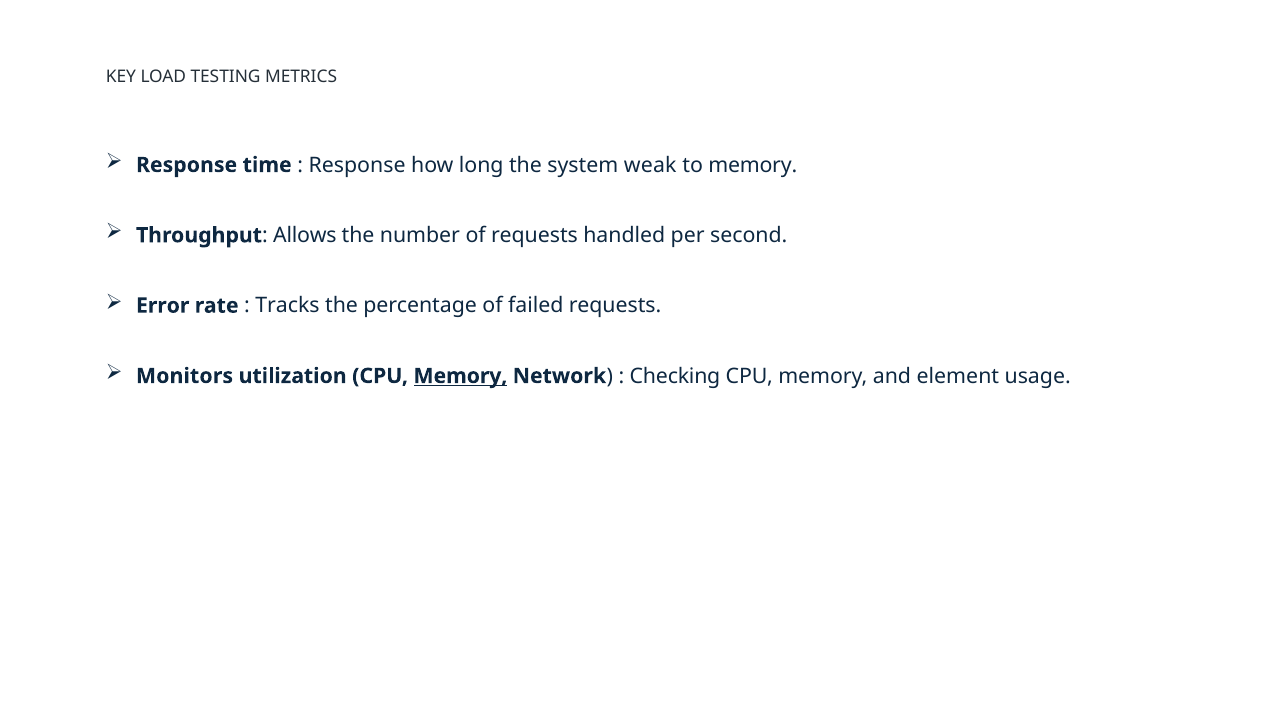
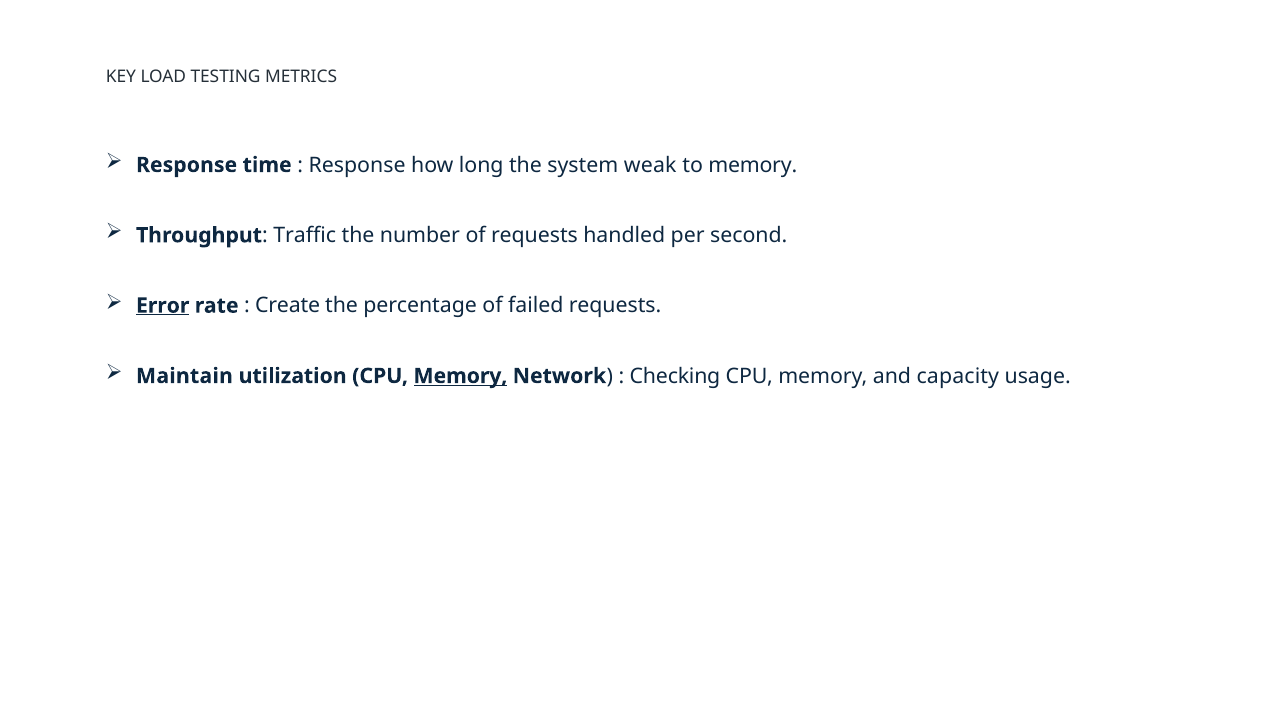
Allows: Allows -> Traffic (305, 235)
Error underline: none -> present (163, 306)
Tracks: Tracks -> Create (288, 306)
Monitors: Monitors -> Maintain (184, 376)
element: element -> capacity (958, 376)
